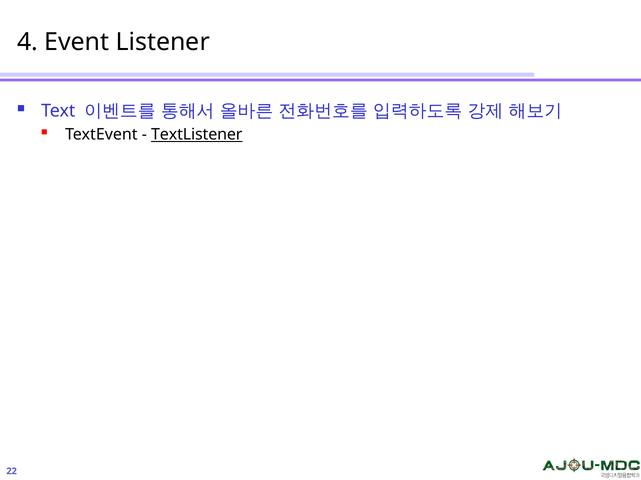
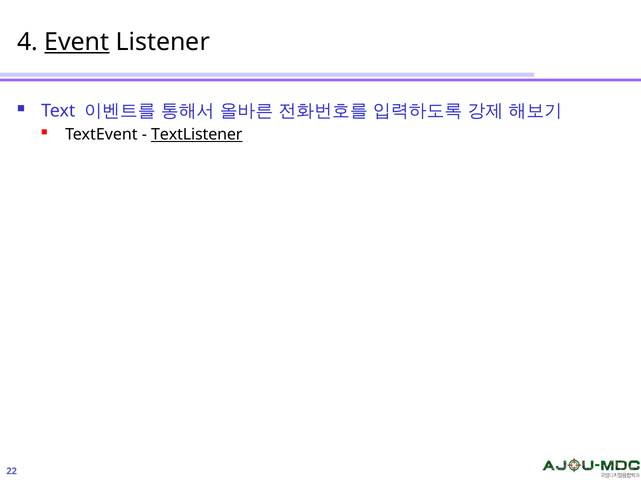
Event underline: none -> present (77, 42)
